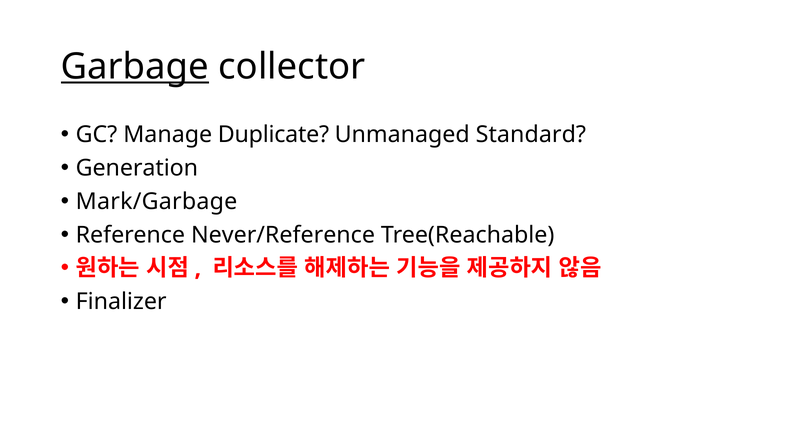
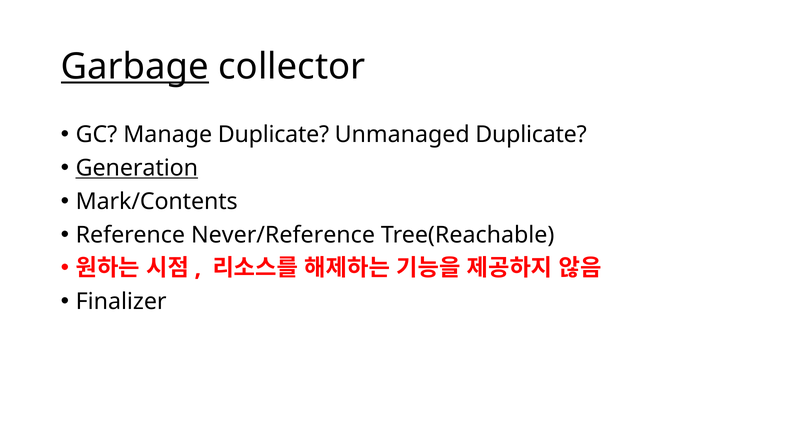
Unmanaged Standard: Standard -> Duplicate (531, 135)
Generation underline: none -> present (137, 168)
Mark/Garbage: Mark/Garbage -> Mark/Contents (157, 202)
